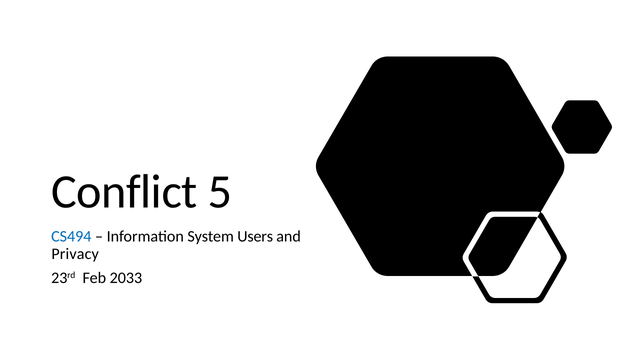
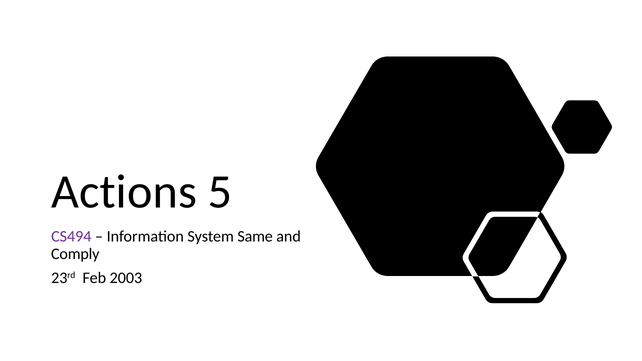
Conflict: Conflict -> Actions (124, 192)
CS494 colour: blue -> purple (71, 237)
Users: Users -> Same (255, 237)
Privacy: Privacy -> Comply (75, 254)
2033: 2033 -> 2003 (126, 278)
